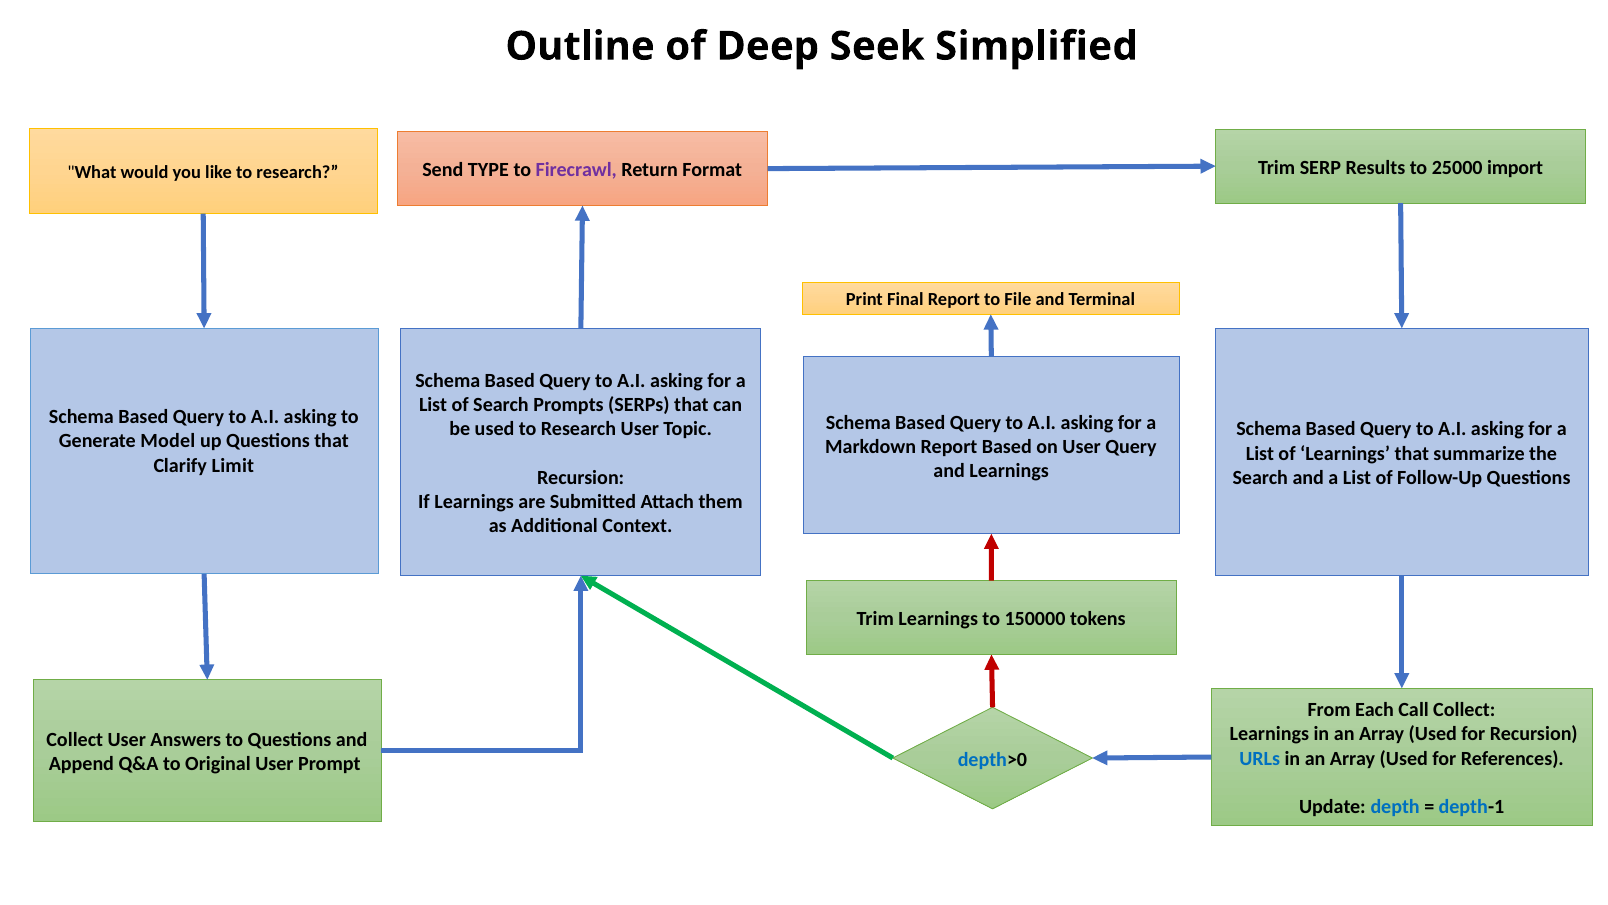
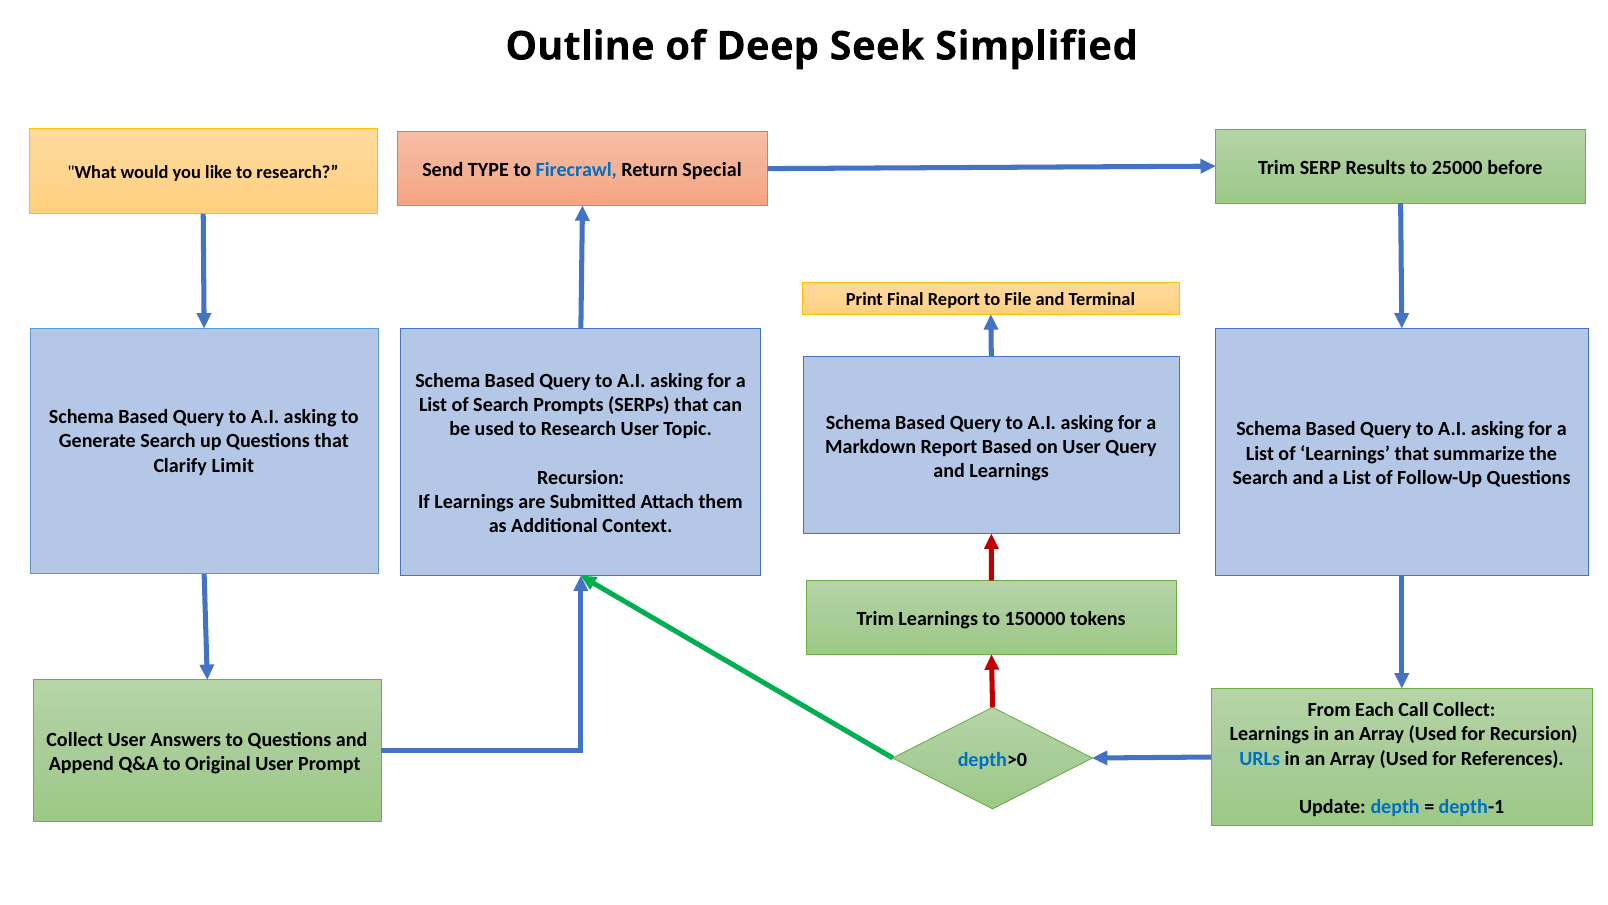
Firecrawl colour: purple -> blue (576, 170)
Format: Format -> Special (712, 170)
import: import -> before (1515, 167)
Generate Model: Model -> Search (168, 441)
